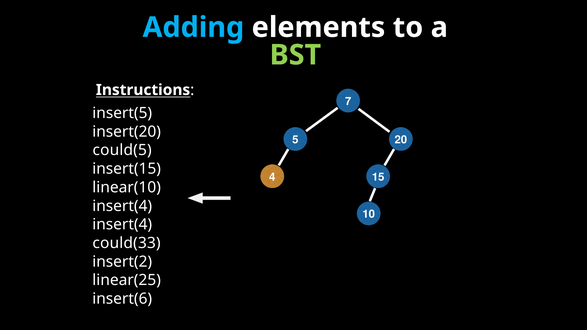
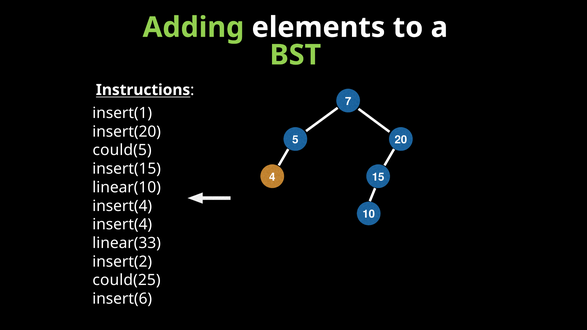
Adding colour: light blue -> light green (193, 27)
insert(5: insert(5 -> insert(1 (122, 113)
could(33: could(33 -> linear(33 (127, 243)
linear(25: linear(25 -> could(25 (127, 280)
